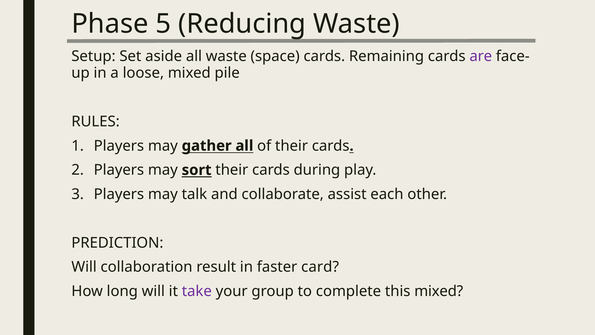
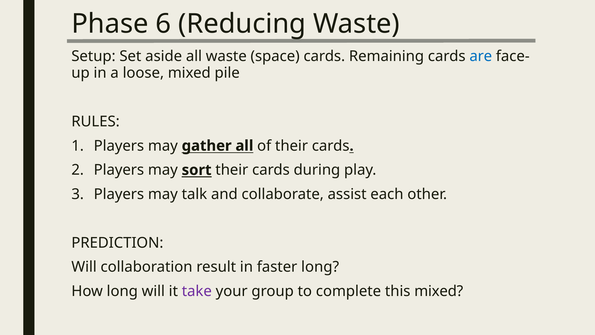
5: 5 -> 6 (163, 24)
are colour: purple -> blue (481, 56)
faster card: card -> long (320, 267)
